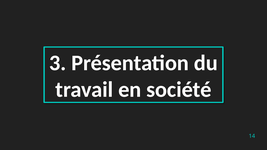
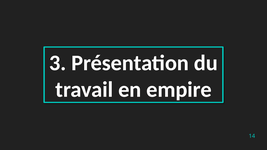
société: société -> empire (179, 90)
